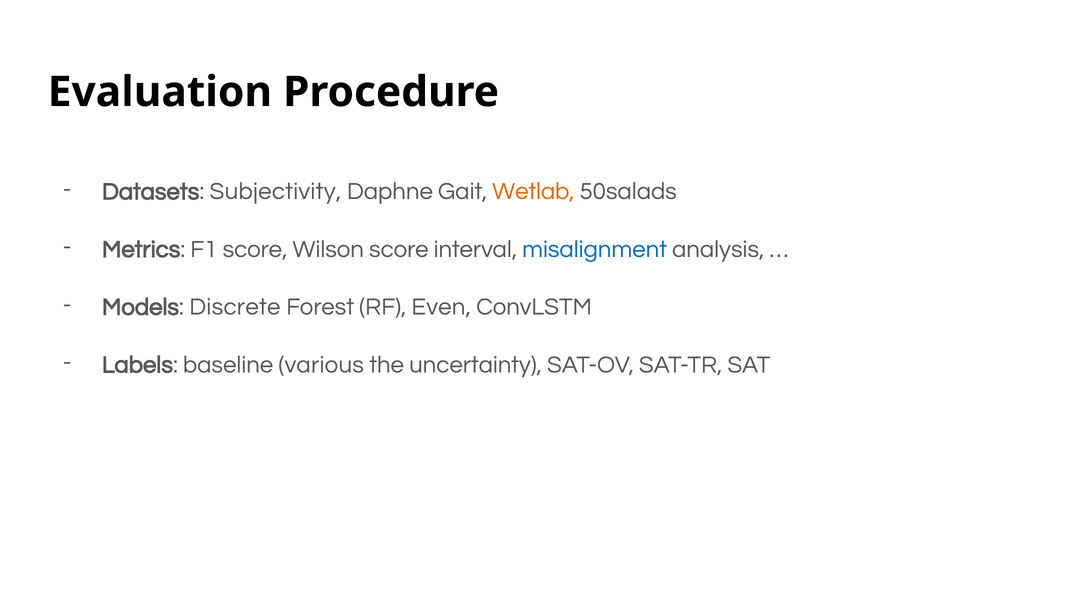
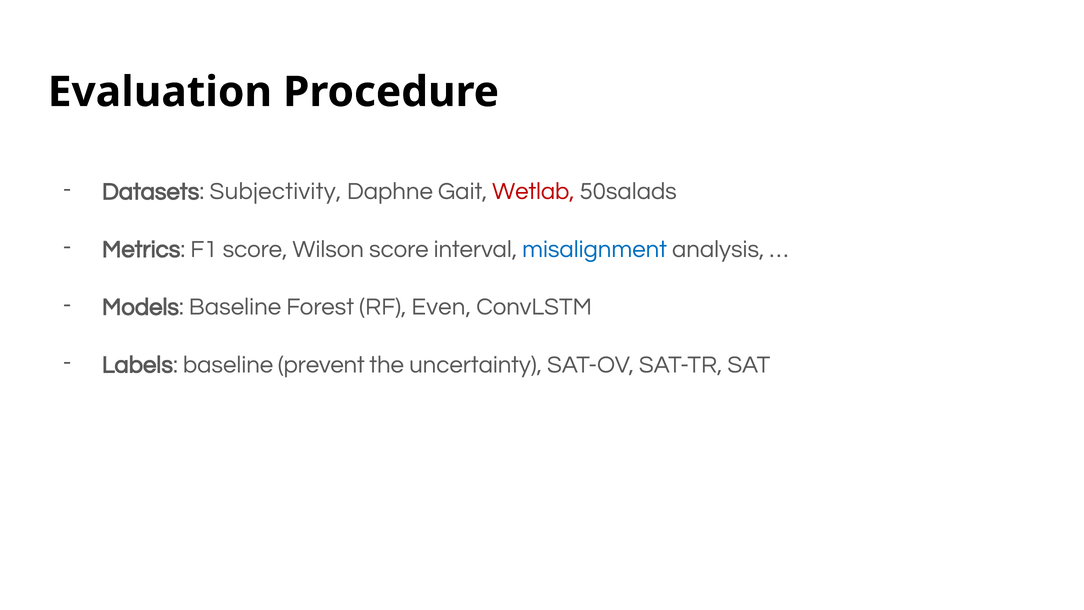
Wetlab colour: orange -> red (533, 191)
Models Discrete: Discrete -> Baseline (235, 307)
various: various -> prevent (321, 364)
